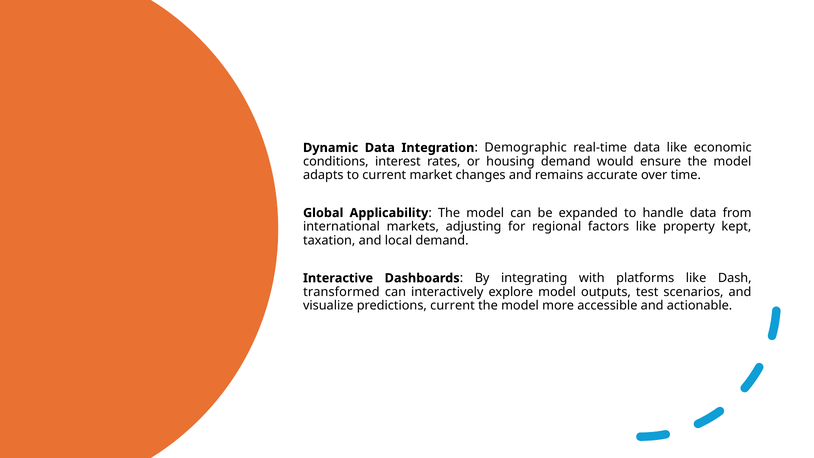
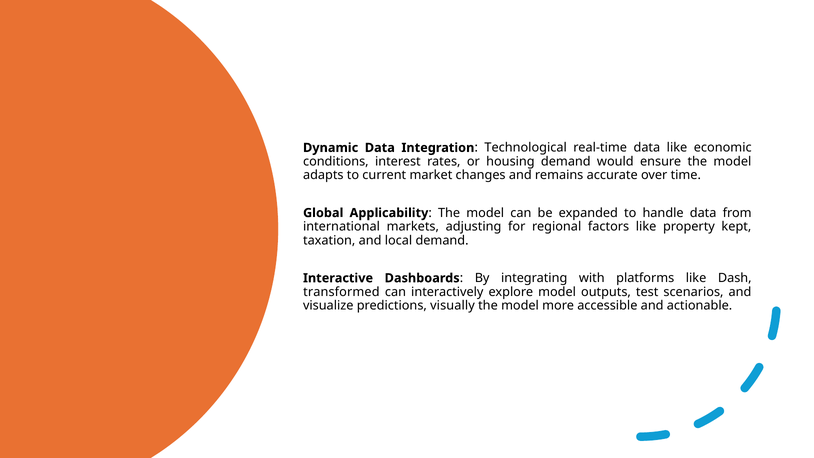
Demographic: Demographic -> Technological (526, 148)
predictions current: current -> visually (452, 306)
